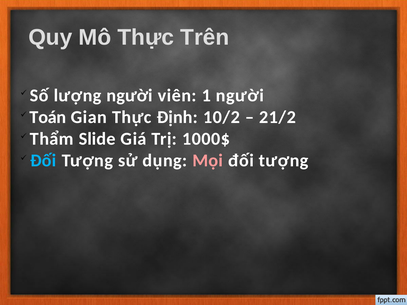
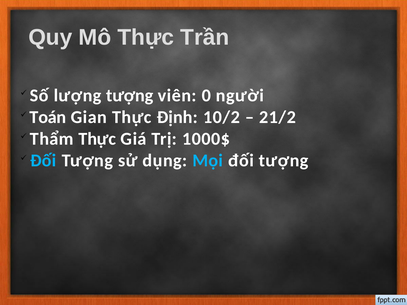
Trên: Trên -> Trần (205, 38)
lượng người: người -> tượng (130, 96)
1: 1 -> 0 (206, 96)
Thẩm Slide: Slide -> Thực (97, 139)
Mọi colour: pink -> light blue (208, 161)
